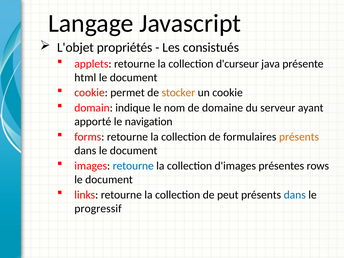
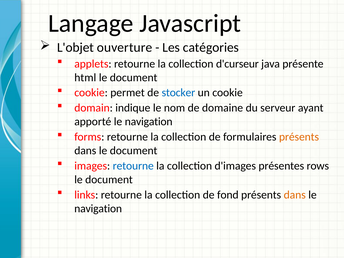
propriétés: propriétés -> ouverture (125, 48)
consistués: consistués -> catégories (211, 48)
stocker colour: orange -> blue (178, 93)
peut: peut -> fond (228, 195)
dans colour: blue -> orange (295, 195)
progressif: progressif -> navigation (98, 209)
